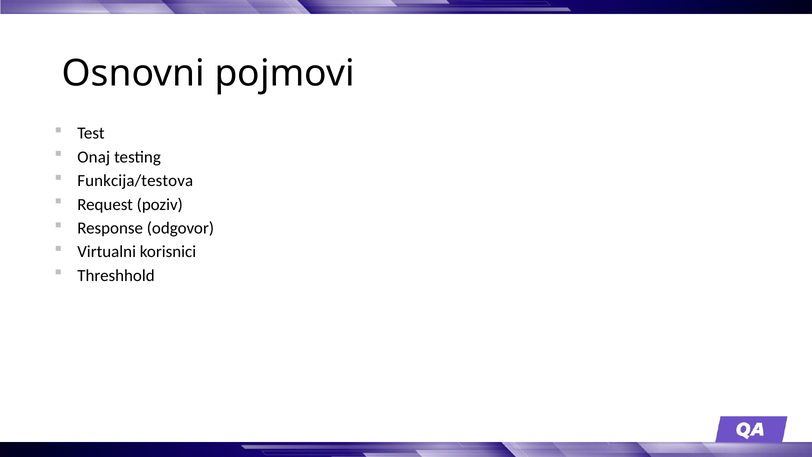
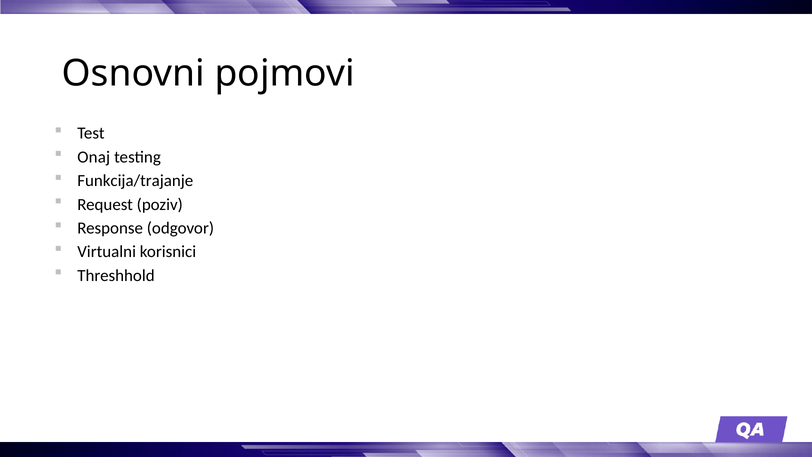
Funkcija/testova: Funkcija/testova -> Funkcija/trajanje (135, 181)
